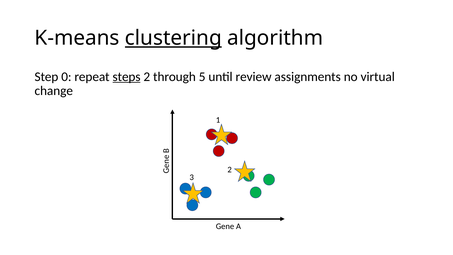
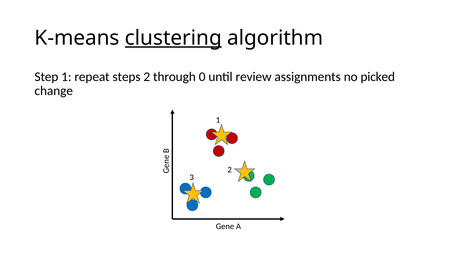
Step 0: 0 -> 1 (66, 77)
steps underline: present -> none (127, 77)
5: 5 -> 0 (202, 77)
virtual: virtual -> picked (378, 77)
